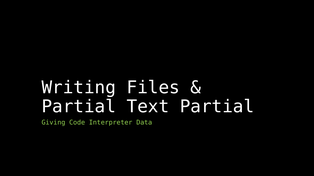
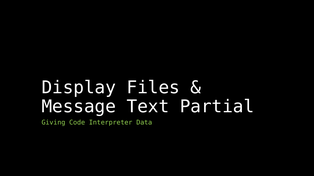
Writing: Writing -> Display (79, 88)
Partial: Partial -> Message (79, 107)
